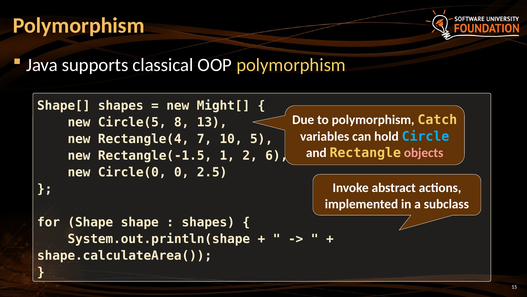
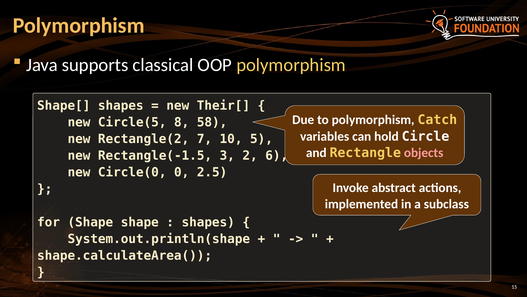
Might[: Might[ -> Their[ (223, 105)
13: 13 -> 58 (212, 122)
Circle colour: light blue -> white (425, 136)
Rectangle(4: Rectangle(4 -> Rectangle(2 (144, 139)
1: 1 -> 3 (227, 155)
